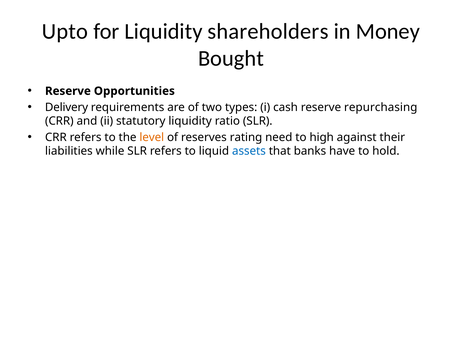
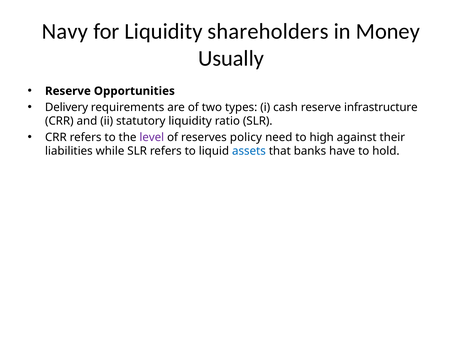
Upto: Upto -> Navy (65, 31)
Bought: Bought -> Usually (231, 58)
repurchasing: repurchasing -> infrastructure (381, 107)
level colour: orange -> purple (152, 137)
rating: rating -> policy (246, 137)
